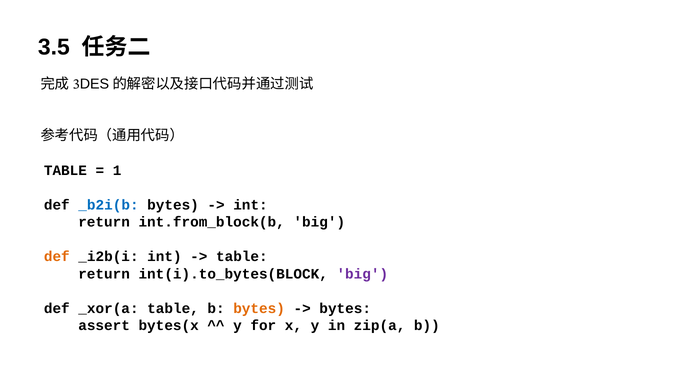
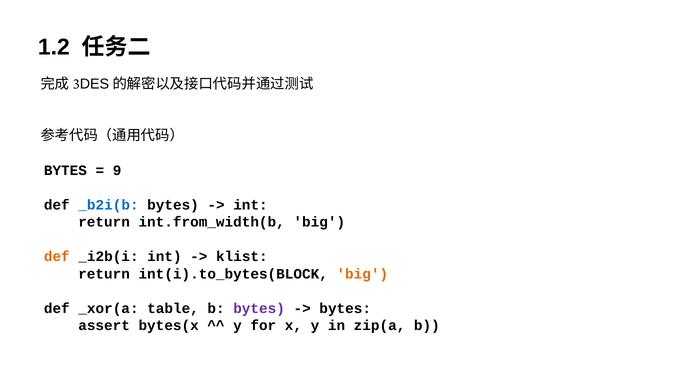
3.5: 3.5 -> 1.2 (54, 47)
TABLE: TABLE -> BYTES (65, 170)
1: 1 -> 9 (117, 170)
int.from_block(b: int.from_block(b -> int.from_width(b (212, 222)
table: table -> klist (242, 256)
big colour: purple -> orange (362, 273)
bytes colour: orange -> purple (259, 308)
